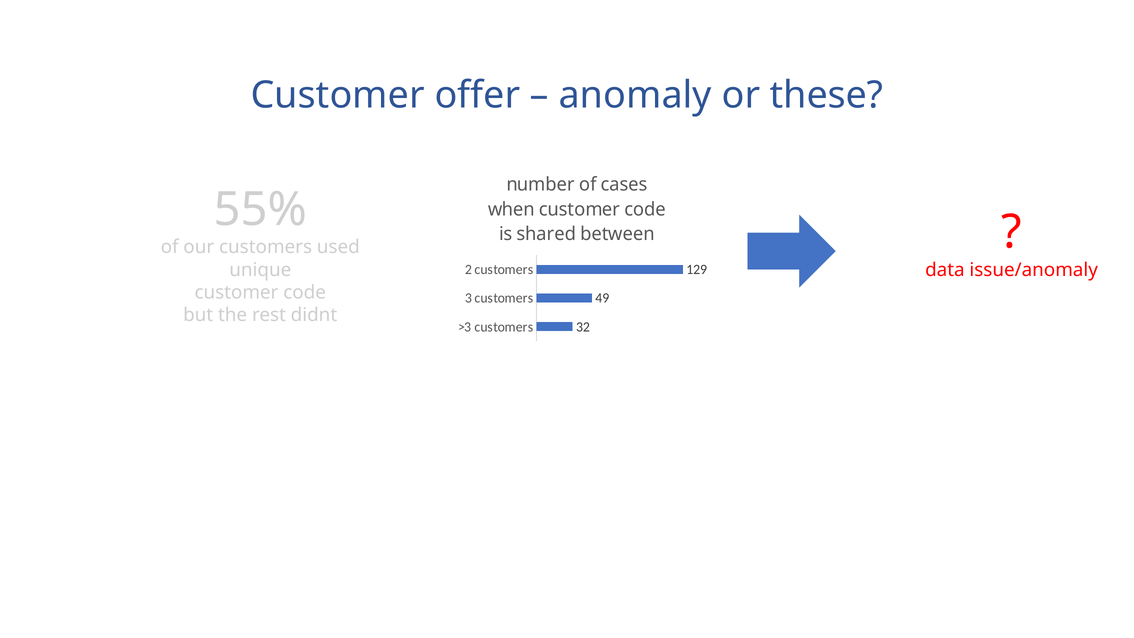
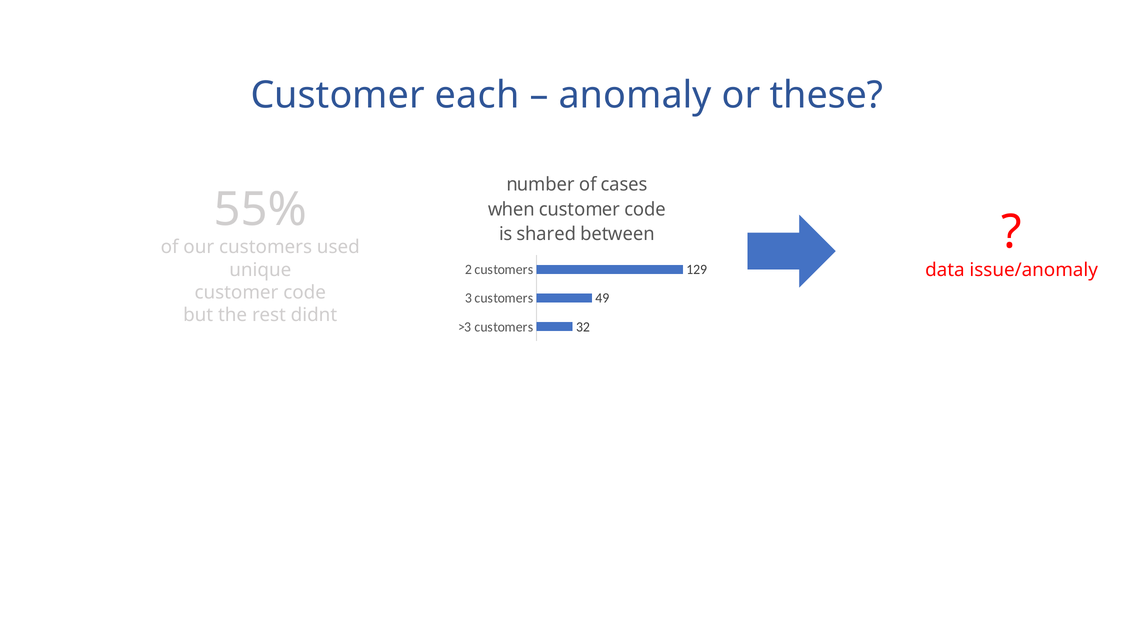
offer: offer -> each (477, 95)
